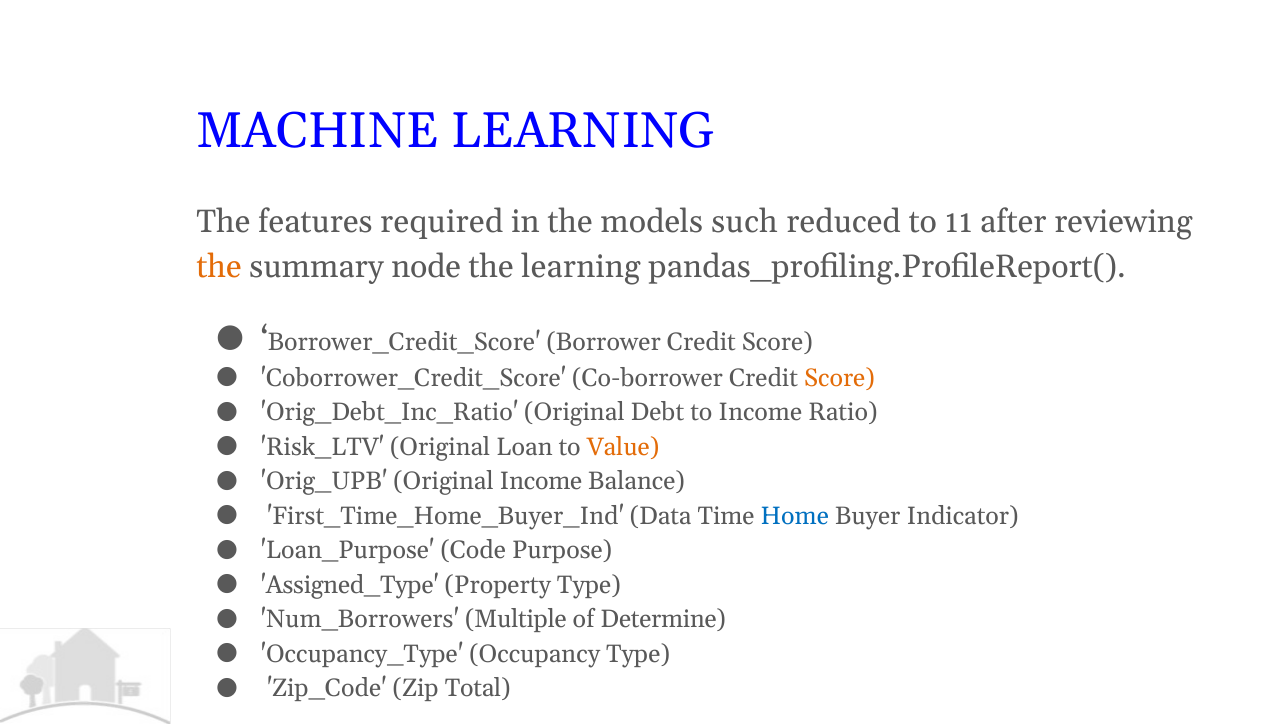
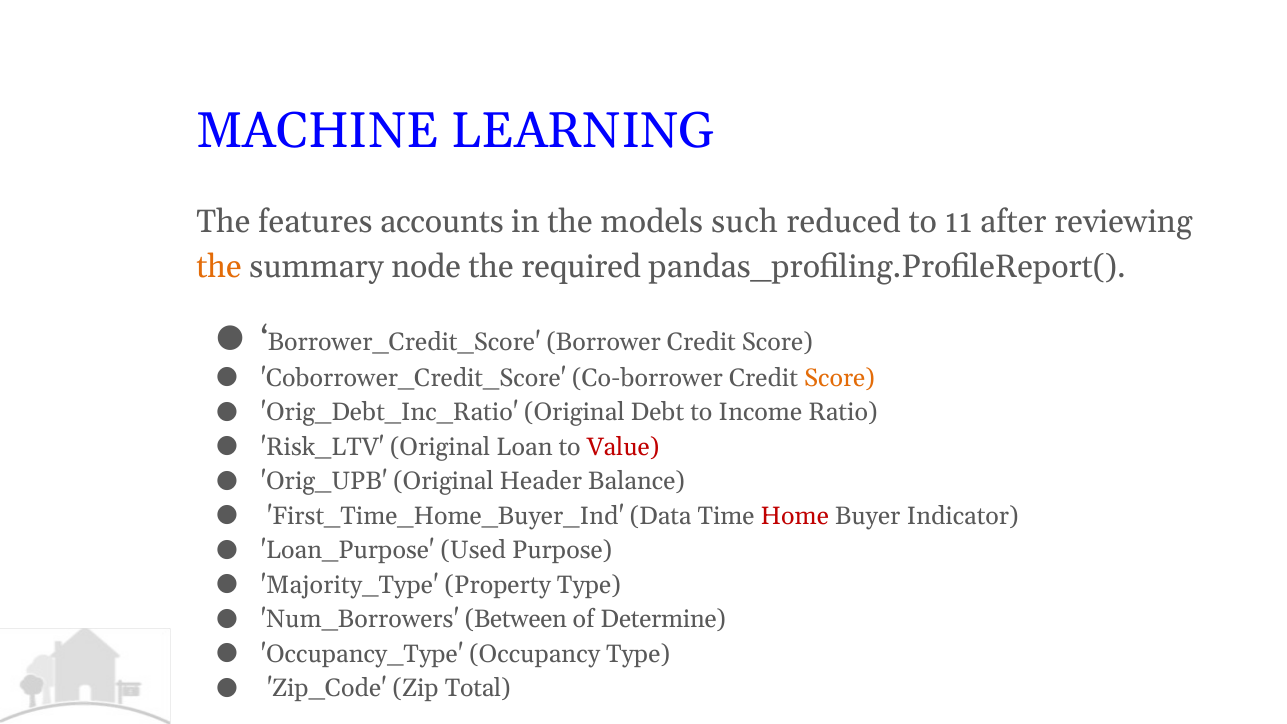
required: required -> accounts (442, 222)
the learning: learning -> required (581, 267)
Value colour: orange -> red (623, 447)
Original Income: Income -> Header (541, 481)
Home colour: blue -> red (795, 516)
Code: Code -> Used (473, 550)
Assigned_Type: Assigned_Type -> Majority_Type (350, 585)
Multiple: Multiple -> Between (516, 619)
